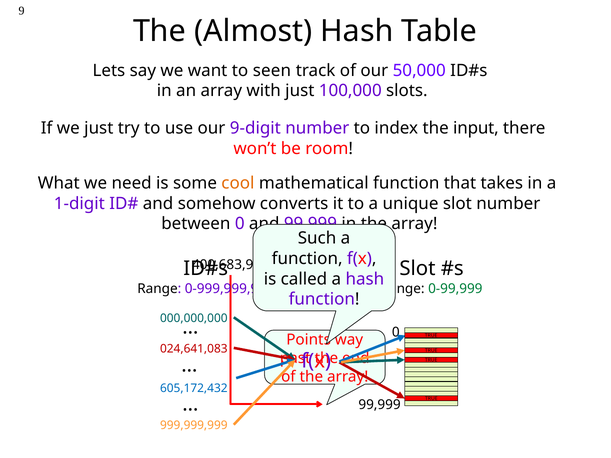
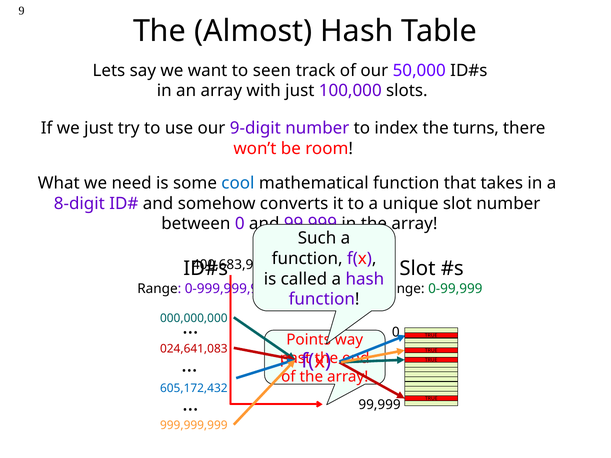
input: input -> turns (476, 128)
cool colour: orange -> blue (238, 183)
1-digit: 1-digit -> 8-digit (79, 204)
